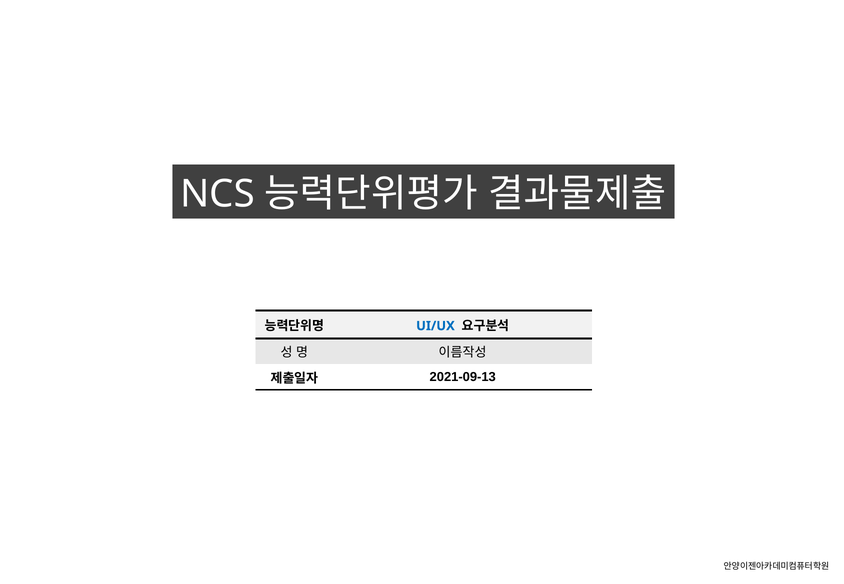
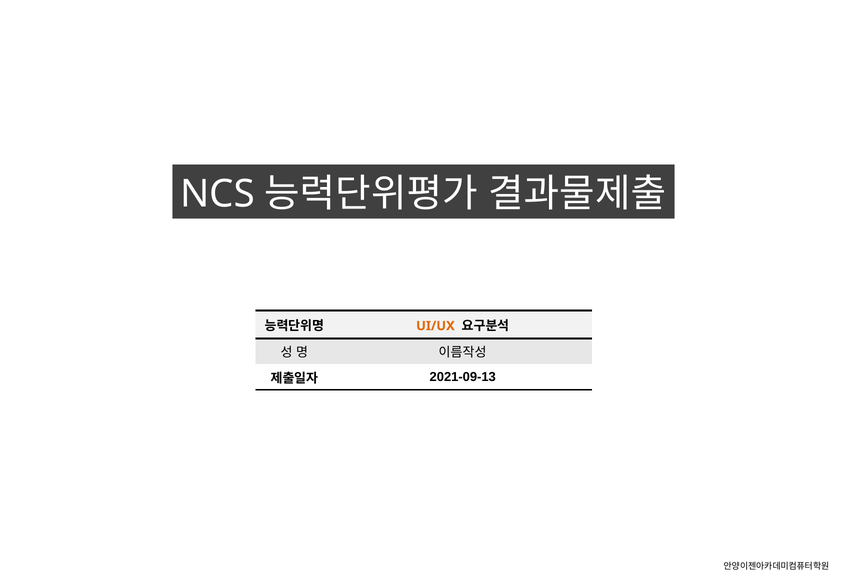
UI/UX colour: blue -> orange (435, 326)
